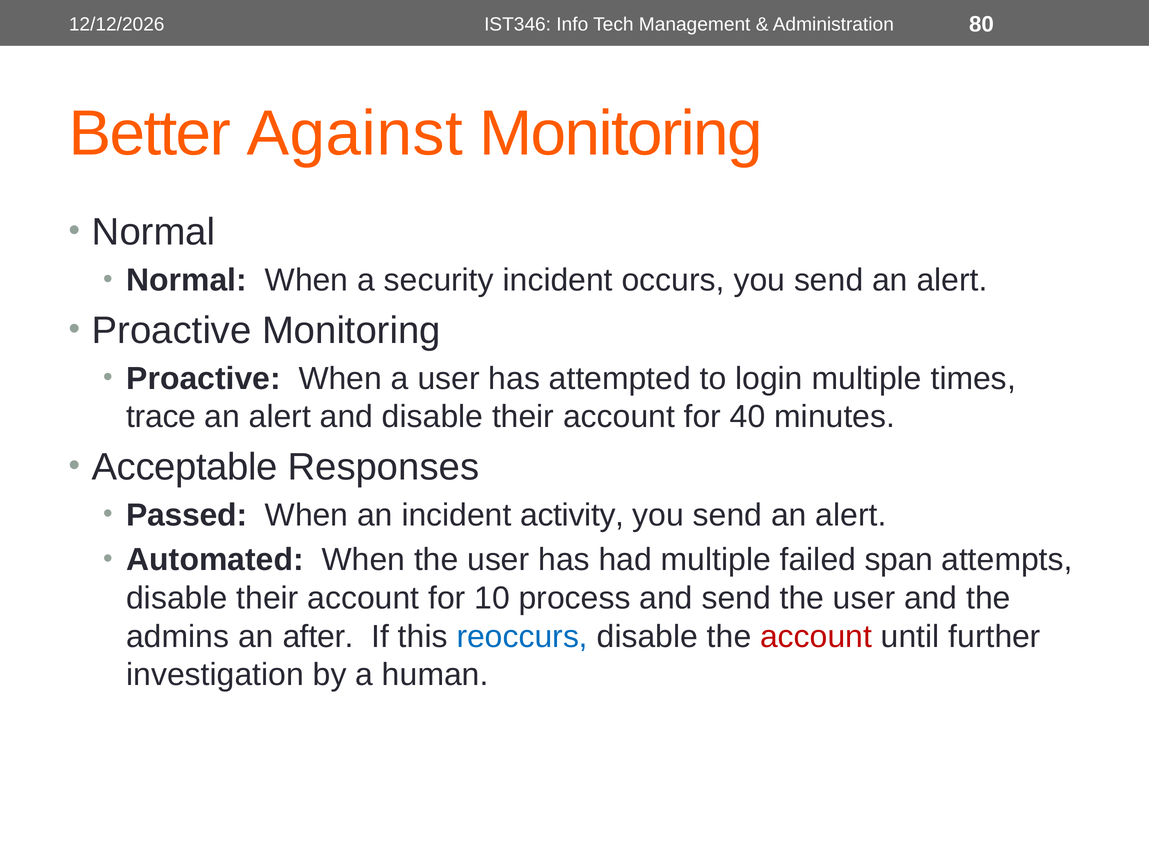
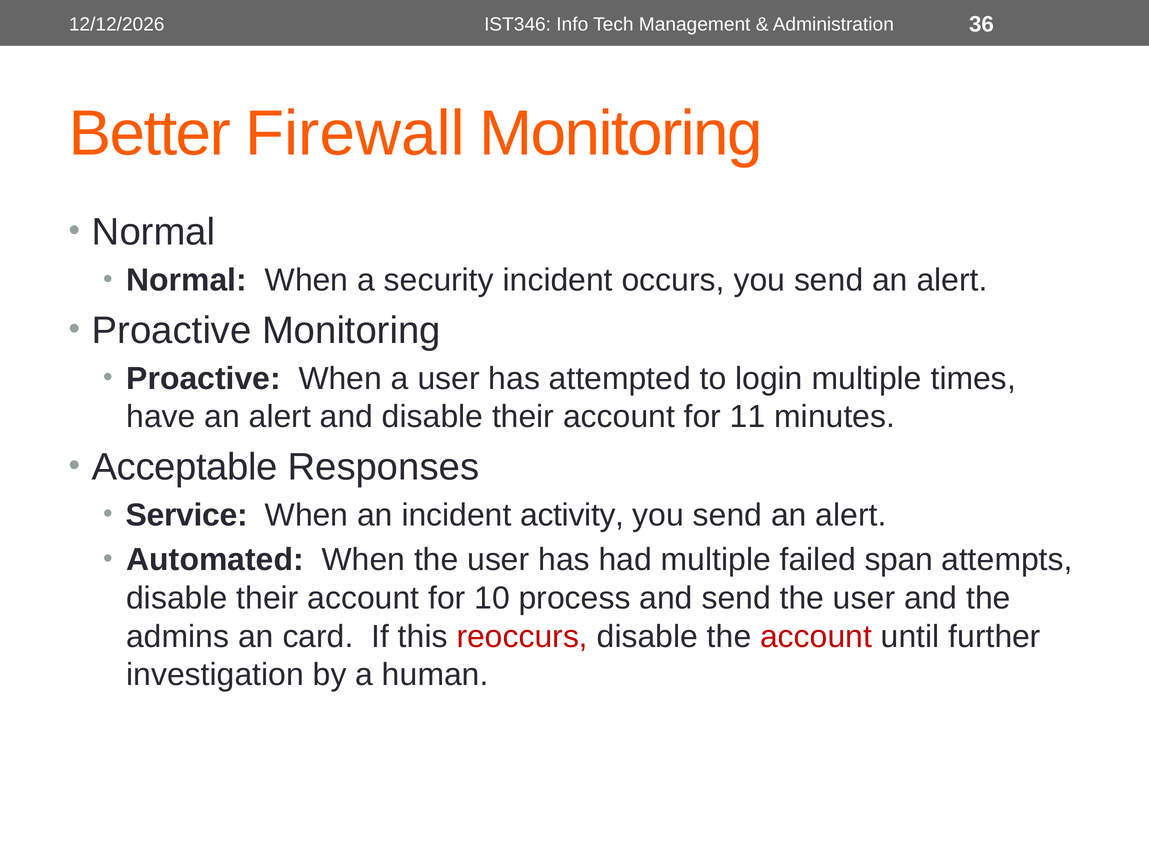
80: 80 -> 36 (981, 25)
Against: Against -> Firewall (355, 134)
trace: trace -> have (161, 417)
40: 40 -> 11 (748, 417)
Passed: Passed -> Service (187, 516)
after: after -> card (318, 637)
reoccurs colour: blue -> red (522, 637)
